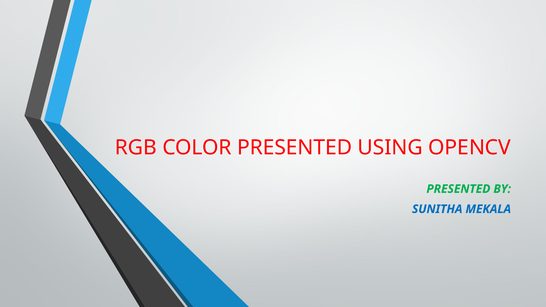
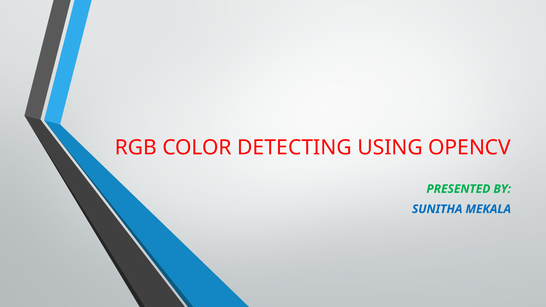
COLOR PRESENTED: PRESENTED -> DETECTING (295, 148)
